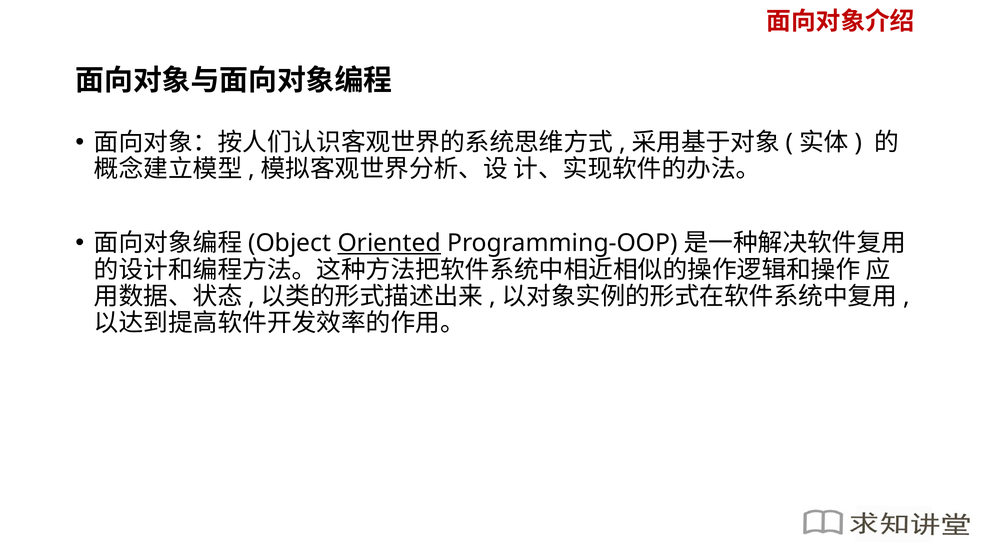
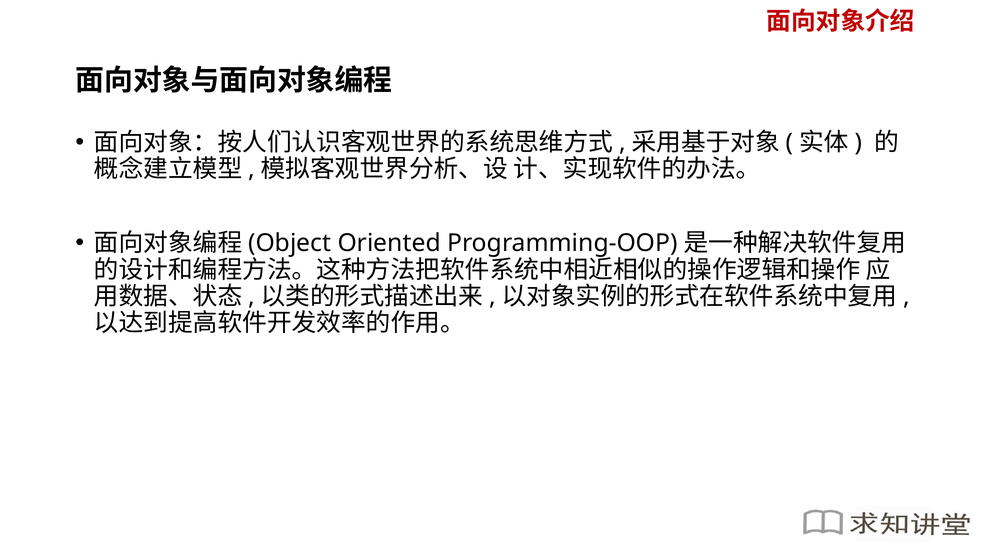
Oriented underline: present -> none (389, 243)
